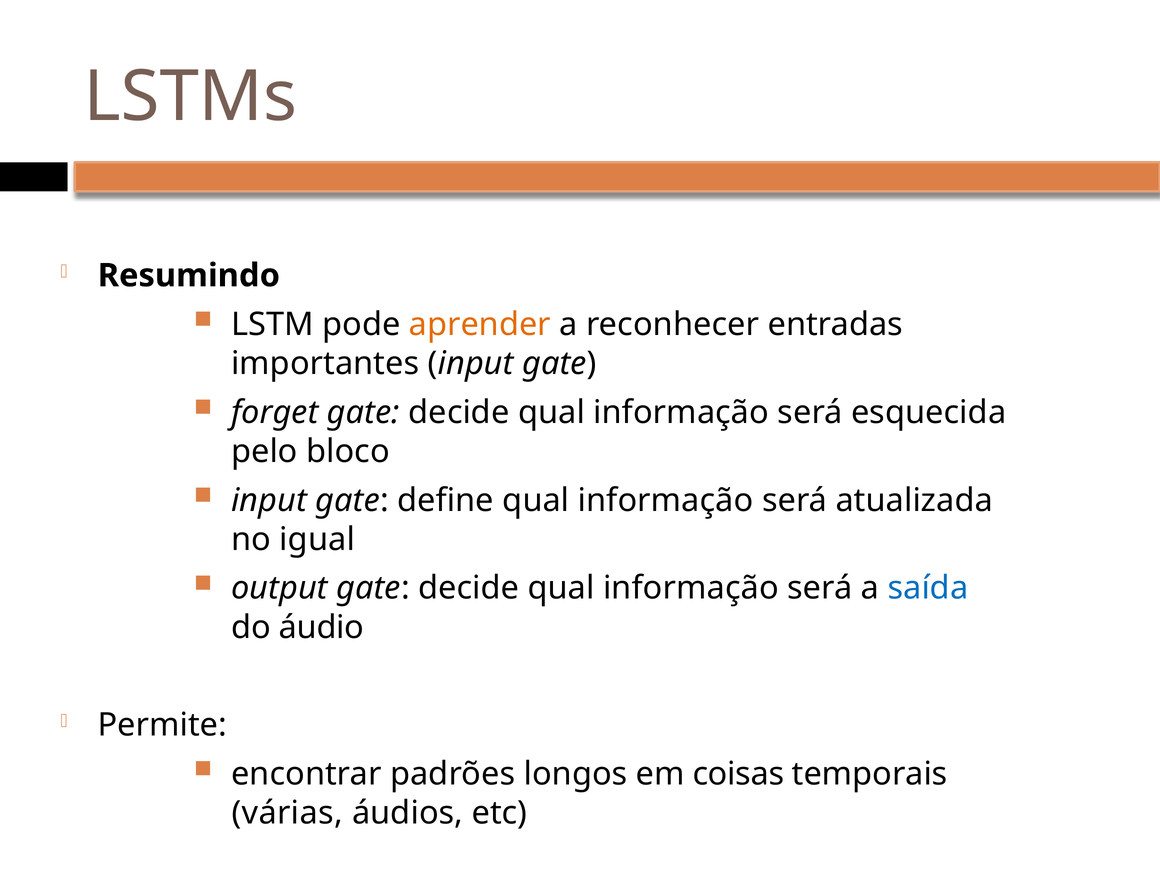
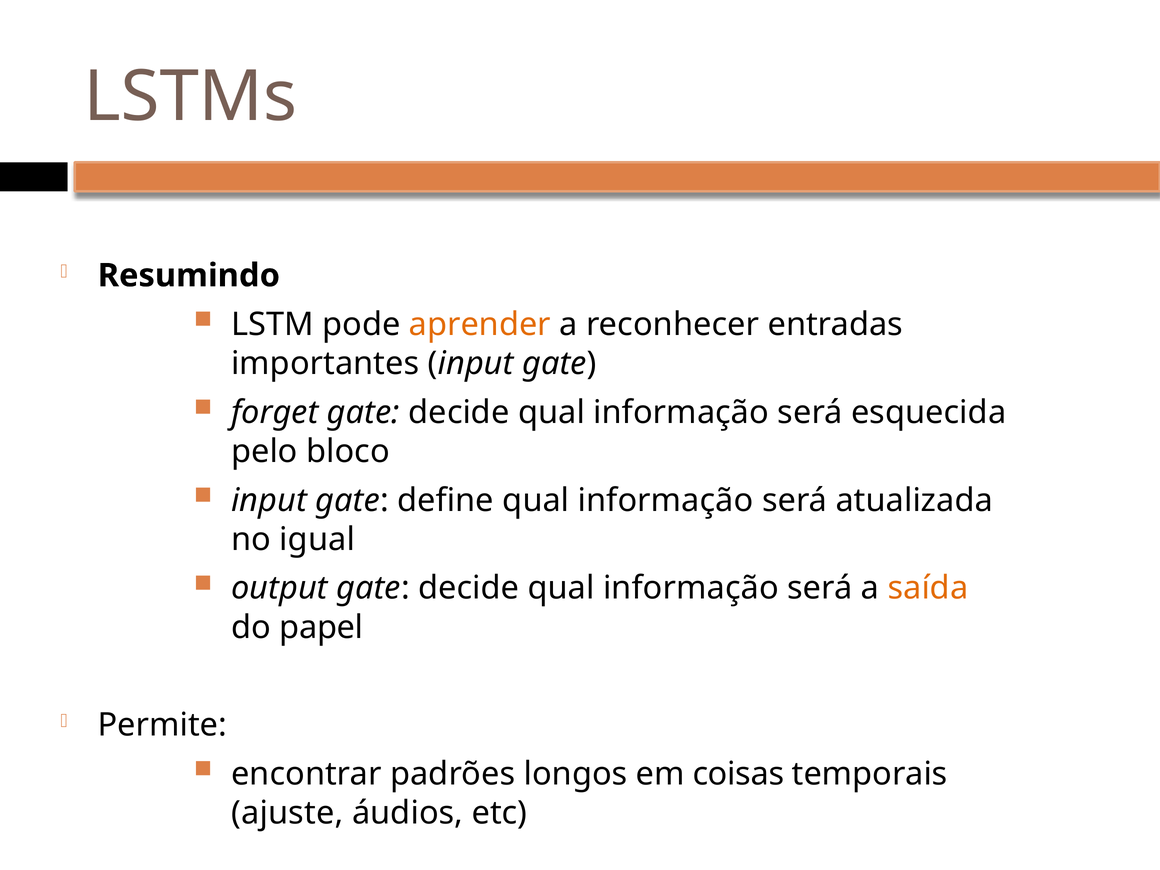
saída colour: blue -> orange (928, 588)
áudio: áudio -> papel (321, 627)
várias: várias -> ajuste (287, 813)
